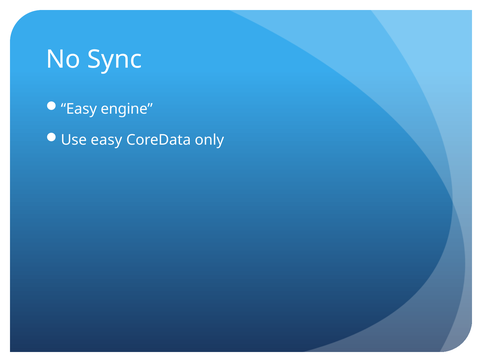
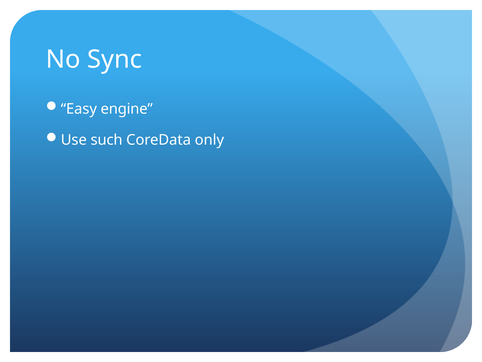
Use easy: easy -> such (107, 140)
